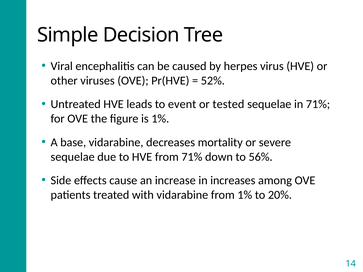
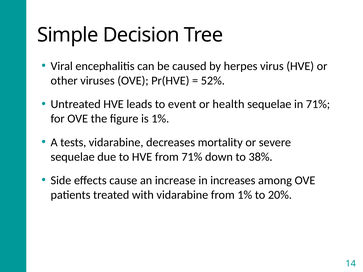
tested: tested -> health (228, 104)
base: base -> tests (73, 142)
56%: 56% -> 38% (261, 157)
